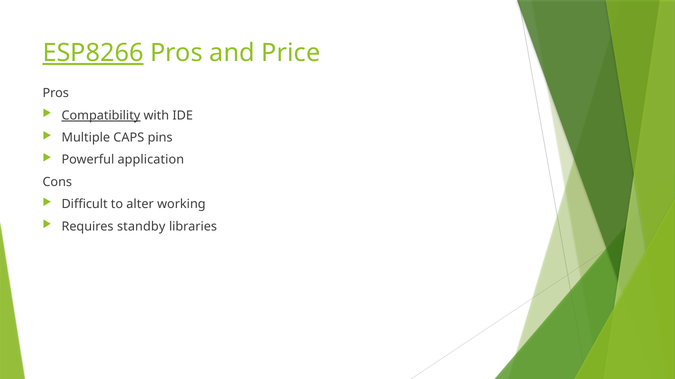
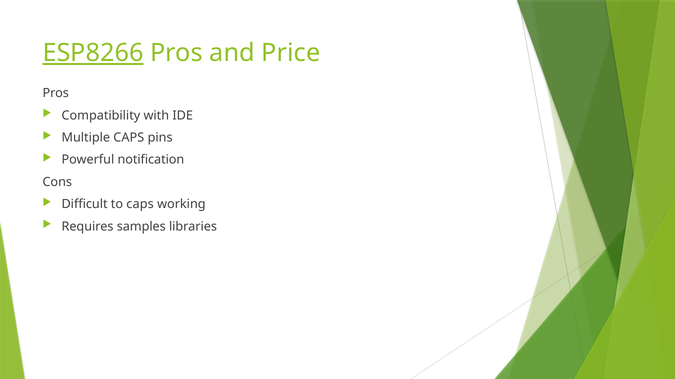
Compatibility underline: present -> none (101, 116)
application: application -> notification (151, 160)
to alter: alter -> caps (140, 205)
standby: standby -> samples (141, 227)
